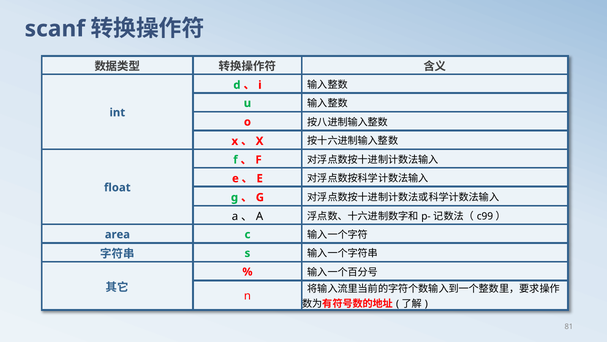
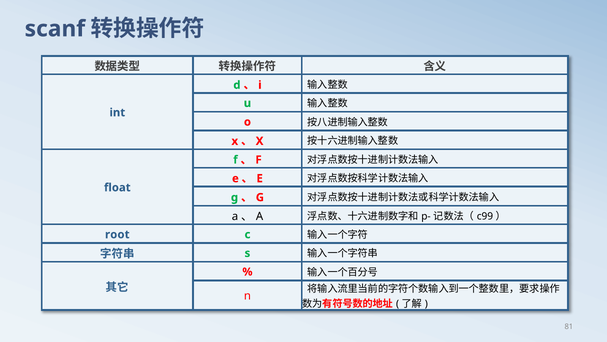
area: area -> root (117, 234)
